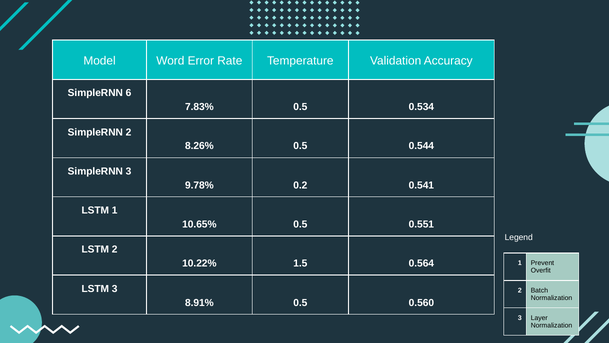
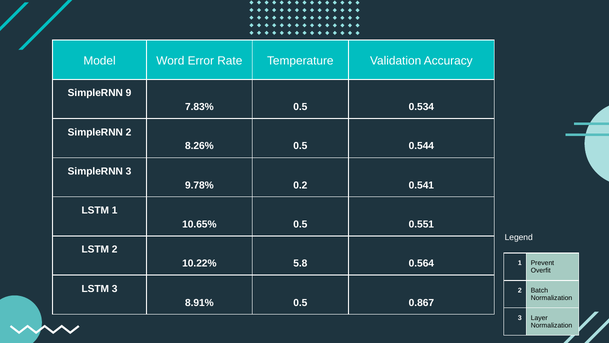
6: 6 -> 9 (128, 93)
1.5: 1.5 -> 5.8 (300, 263)
0.560: 0.560 -> 0.867 (421, 302)
